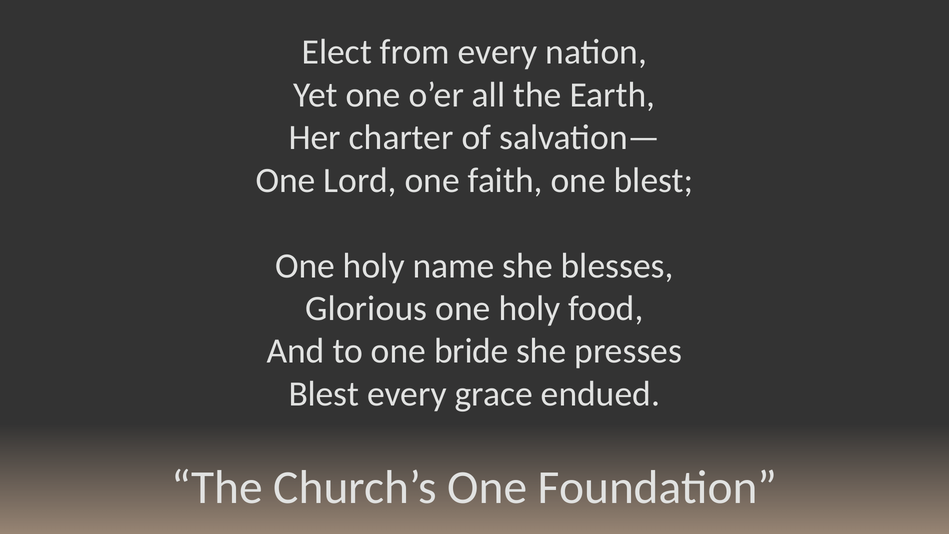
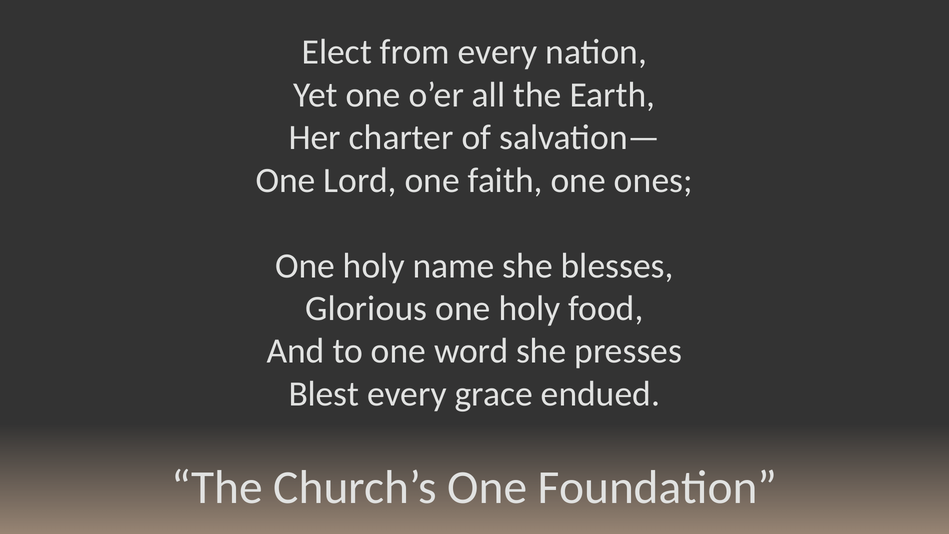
one blest: blest -> ones (653, 180)
bride: bride -> word (471, 351)
